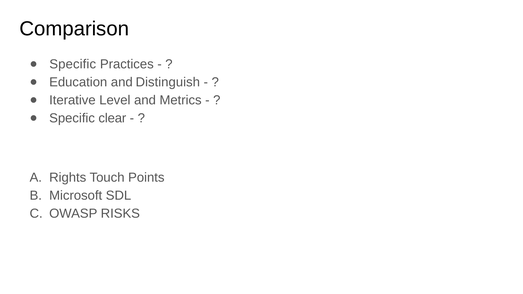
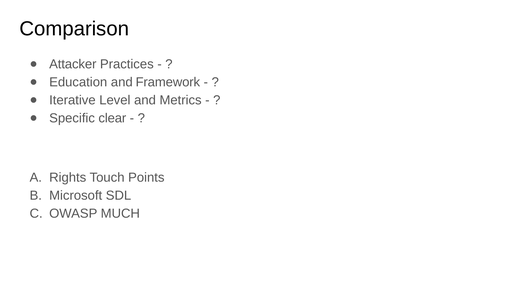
Specific: Specific -> Attacker (73, 64)
Distinguish: Distinguish -> Framework (168, 82)
RISKS: RISKS -> MUCH (120, 214)
